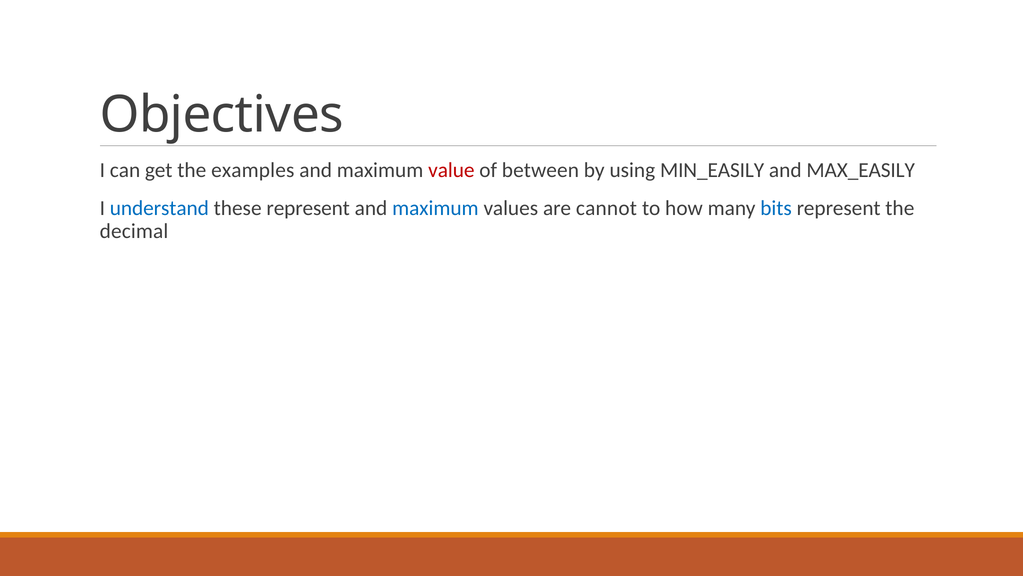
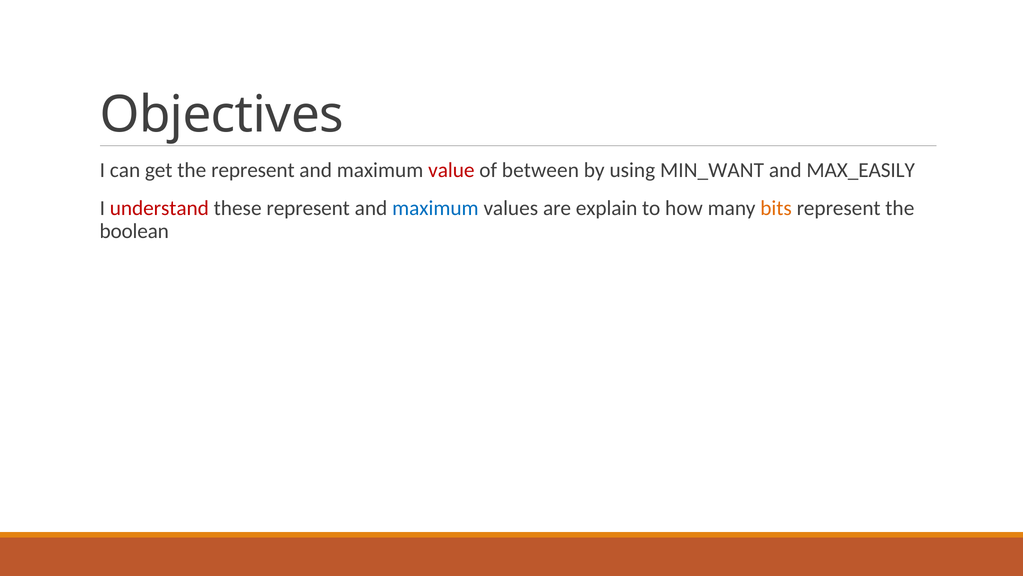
the examples: examples -> represent (253, 170)
MIN_EASILY: MIN_EASILY -> MIN_WANT (712, 170)
understand colour: blue -> red (159, 208)
cannot: cannot -> explain (607, 208)
bits colour: blue -> orange (776, 208)
decimal: decimal -> boolean (134, 231)
